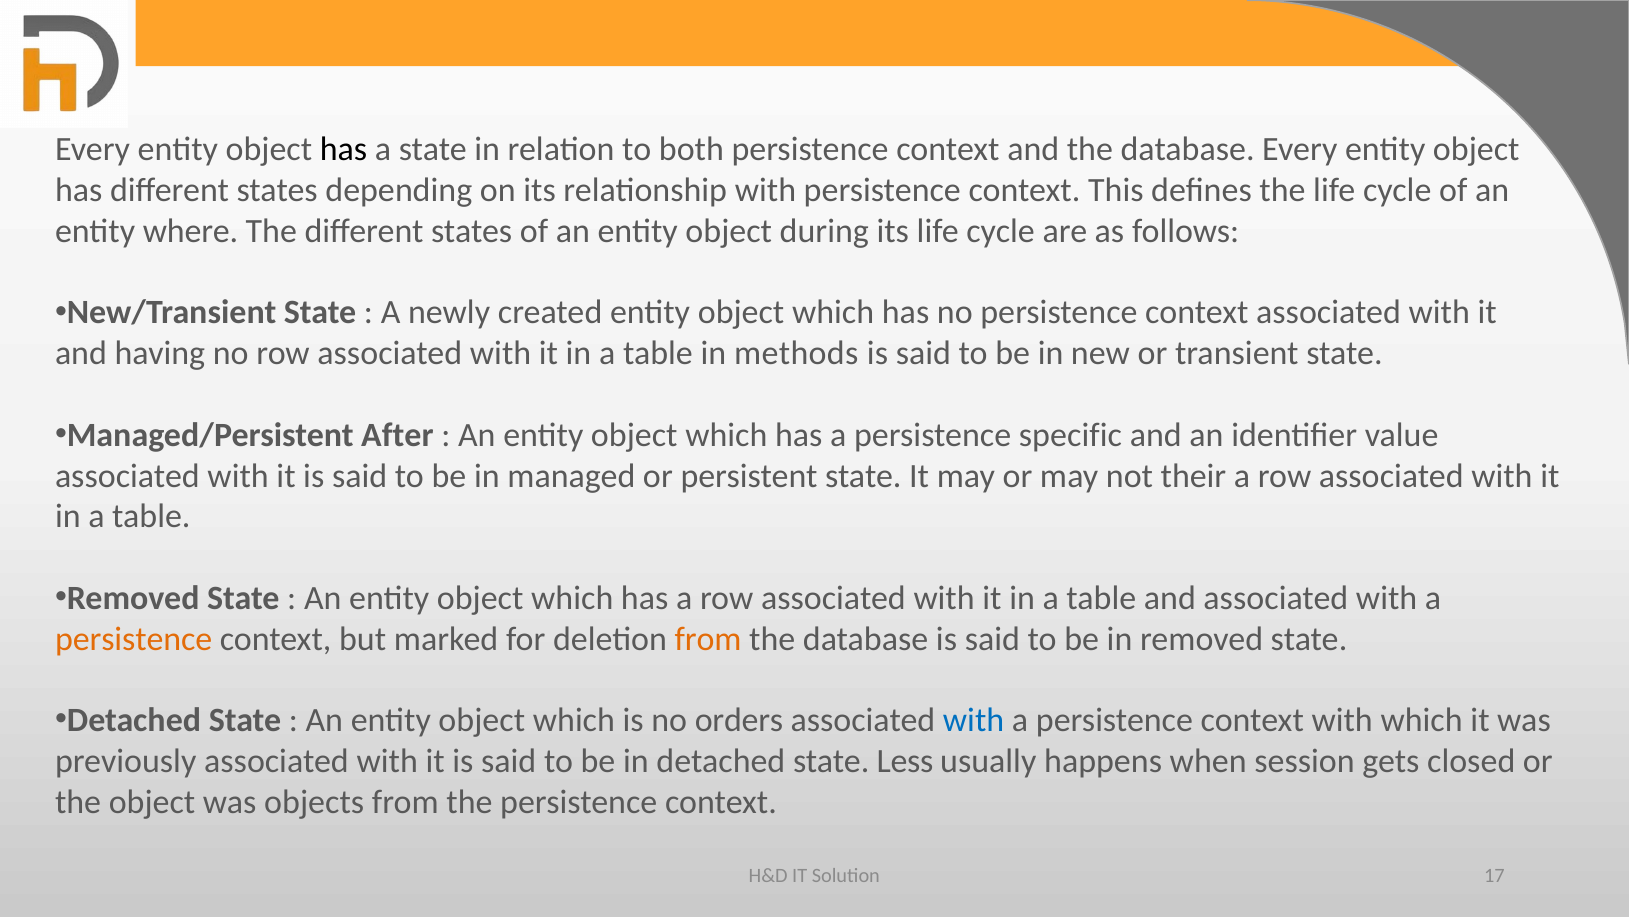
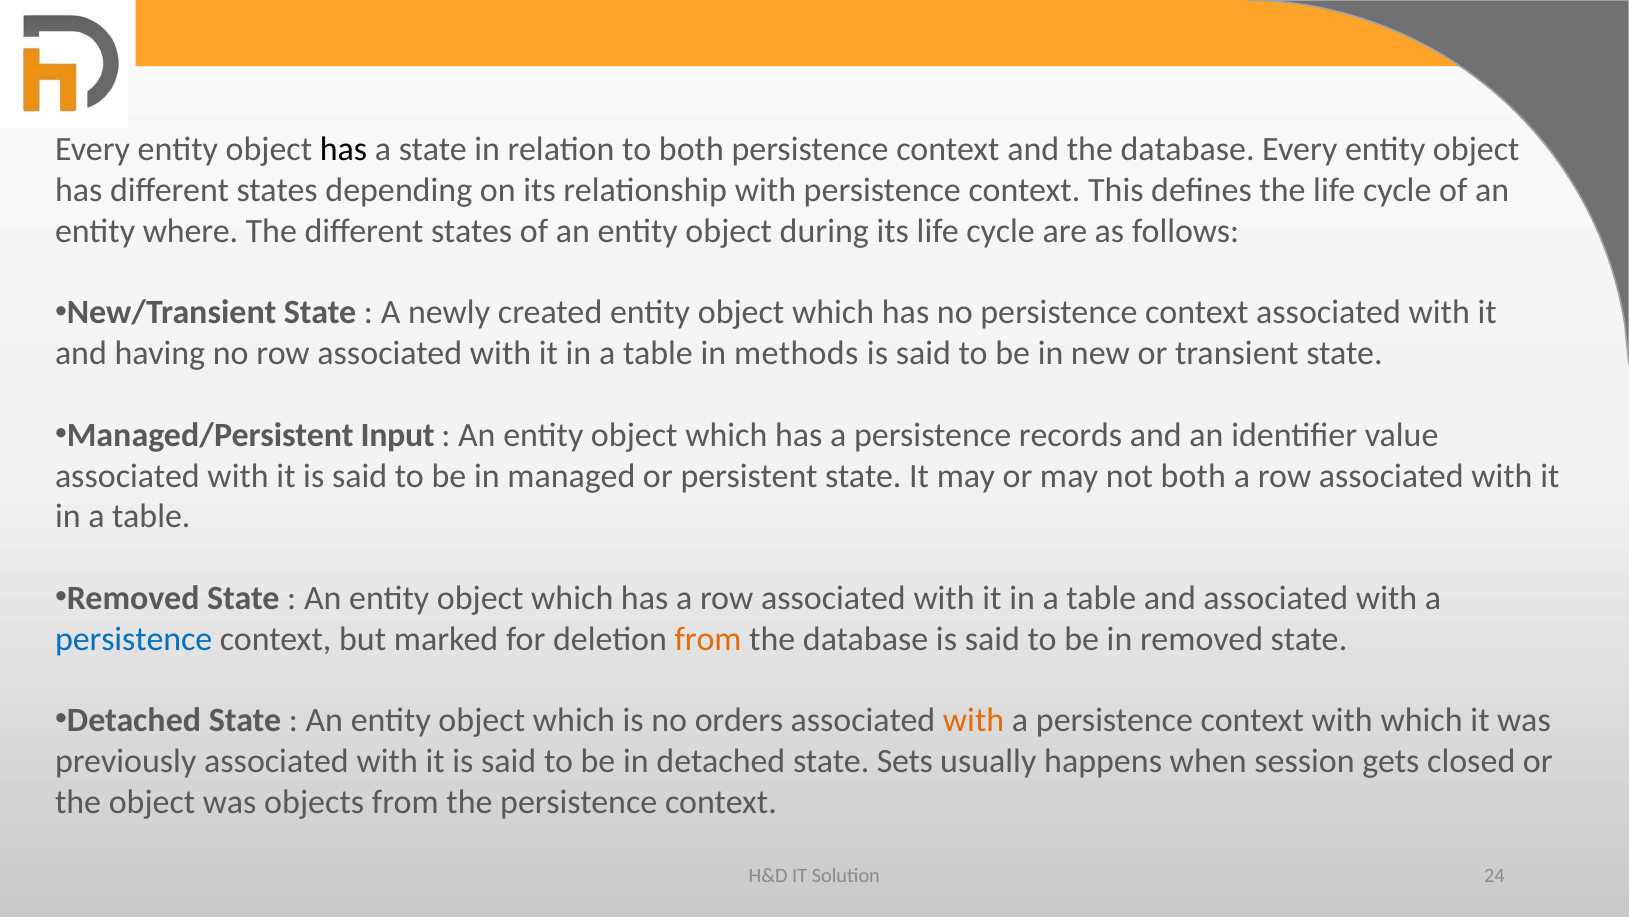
After: After -> Input (398, 435)
specific: specific -> records (1071, 435)
not their: their -> both (1193, 475)
persistence colour: orange -> blue (134, 638)
with colour: blue -> orange (974, 720)
Less: Less -> Sets (905, 761)
17: 17 -> 24 (1494, 875)
